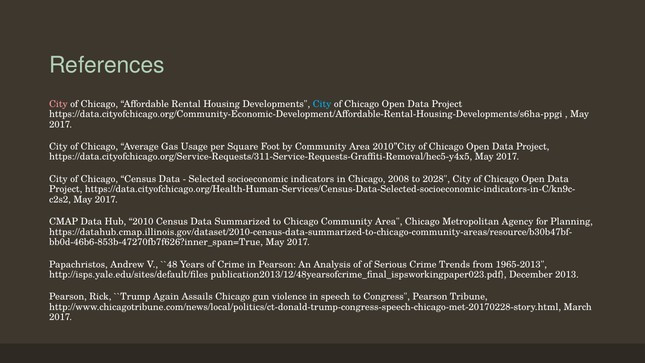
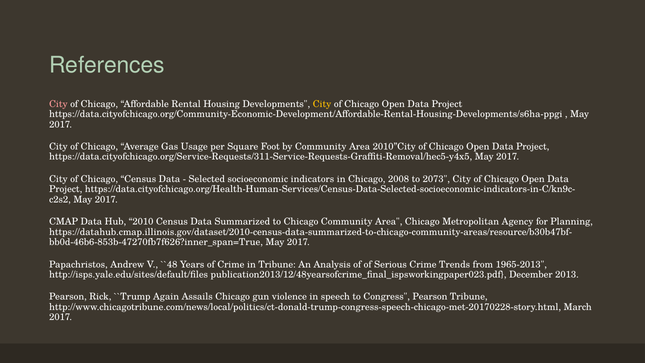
City colour: light blue -> yellow (322, 104)
2028: 2028 -> 2073 (436, 179)
in Pearson: Pearson -> Tribune (277, 264)
